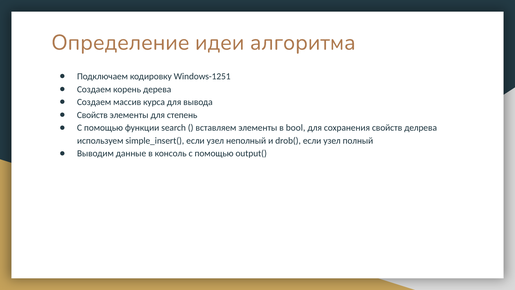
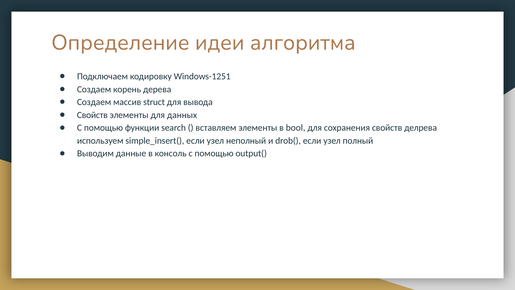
курса: курса -> struct (154, 102)
степень: степень -> данных (182, 115)
